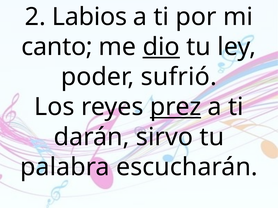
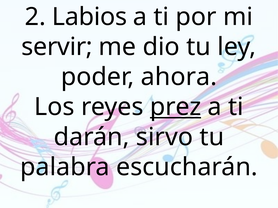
canto: canto -> servir (57, 47)
dio underline: present -> none (161, 47)
sufrió: sufrió -> ahora (179, 77)
